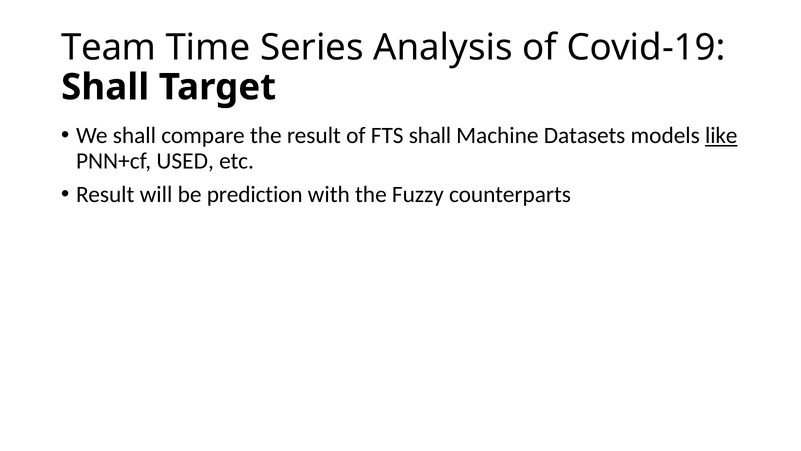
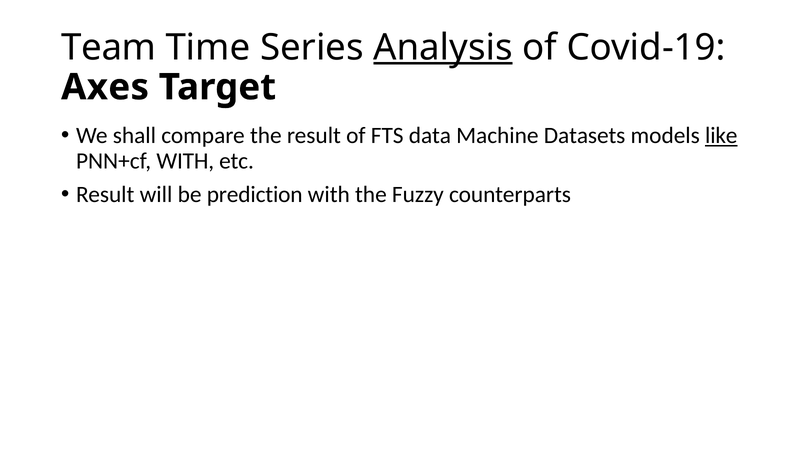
Analysis underline: none -> present (443, 47)
Shall: Shall -> Axes (105, 87)
FTS shall: shall -> data (430, 135)
PNN+cf USED: USED -> WITH (185, 161)
